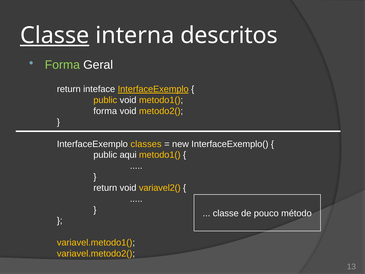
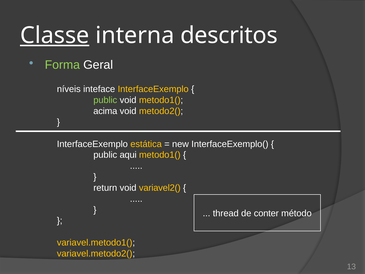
return: return -> níveis (69, 89)
InterfaceExemplo underline: present -> none (153, 89)
public colour: yellow -> light green (105, 100)
forma: forma -> acima (105, 111)
classes: classes -> estática (146, 144)
classe: classe -> thread (226, 213)
pouco: pouco -> conter (266, 213)
